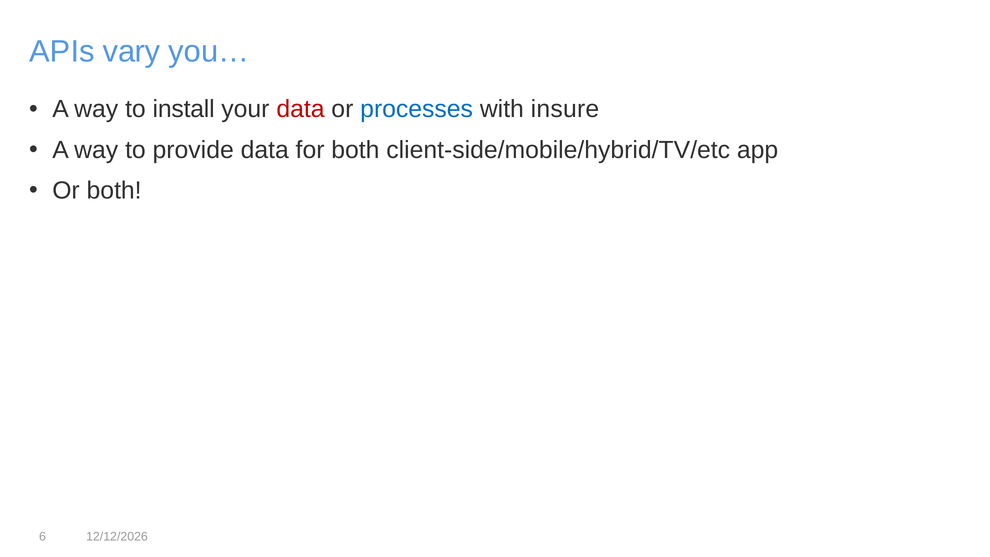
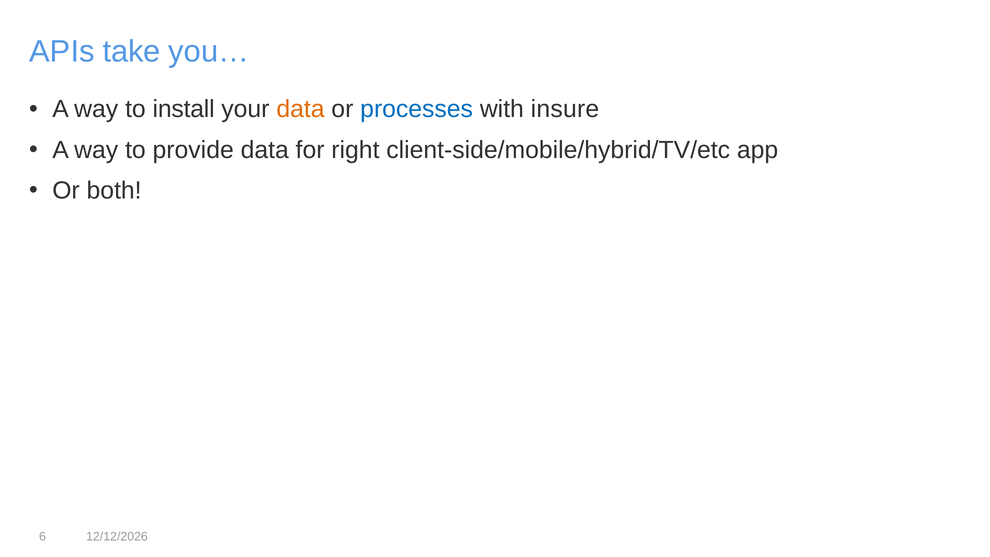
vary: vary -> take (132, 52)
data colour: red -> orange (300, 109)
for both: both -> right (355, 150)
